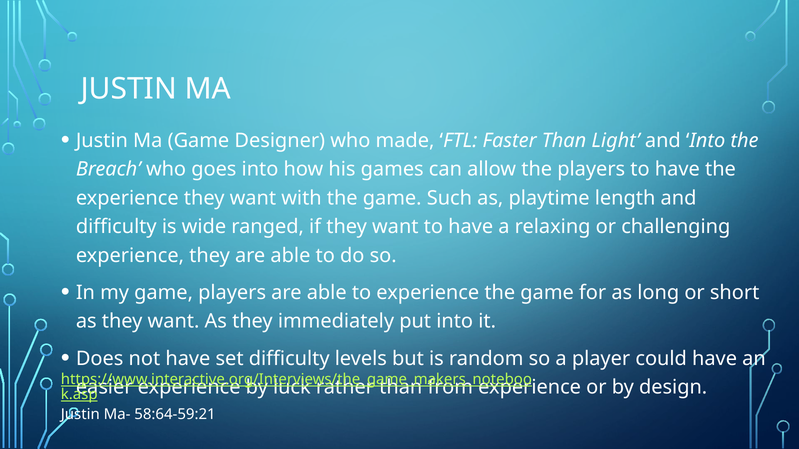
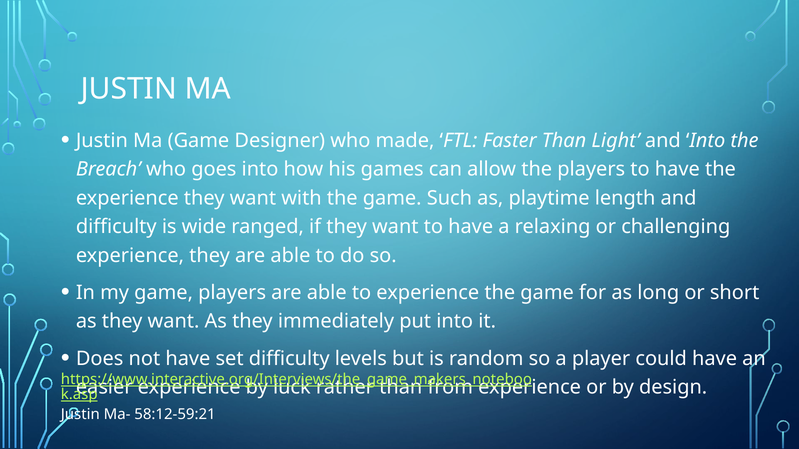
58:64-59:21: 58:64-59:21 -> 58:12-59:21 (175, 415)
